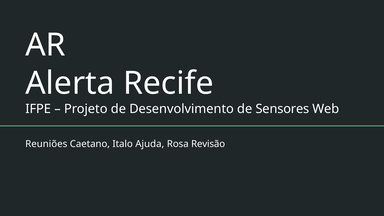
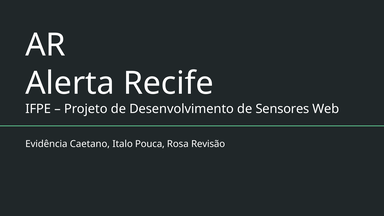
Reuniões: Reuniões -> Evidência (46, 144)
Ajuda: Ajuda -> Pouca (150, 144)
